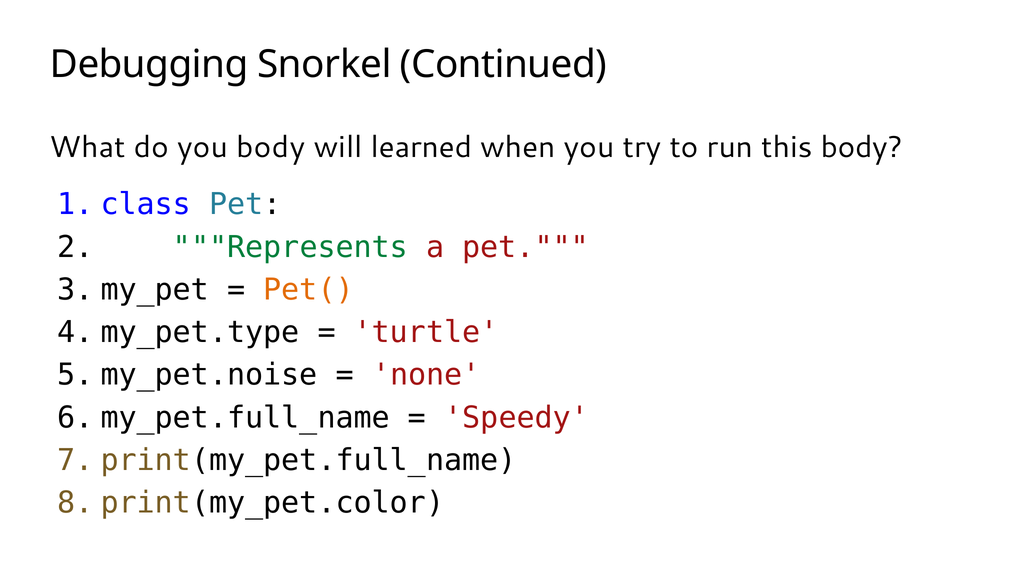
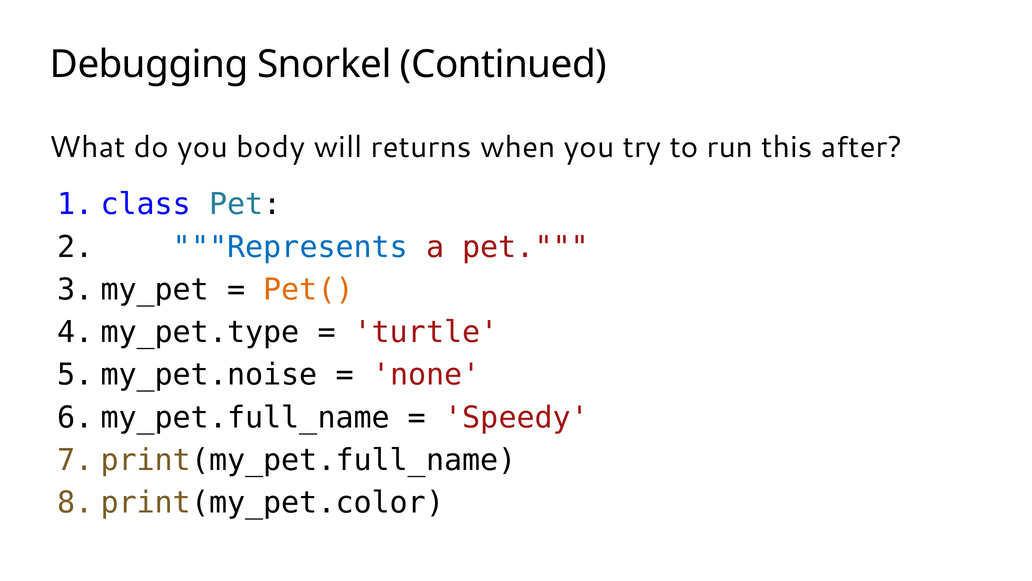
learned: learned -> returns (421, 147)
this body: body -> after (862, 147)
Represents colour: green -> blue (291, 247)
